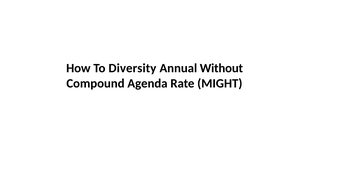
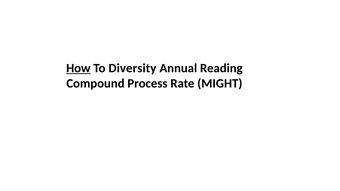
How underline: none -> present (78, 68)
Without: Without -> Reading (221, 68)
Agenda: Agenda -> Process (147, 84)
